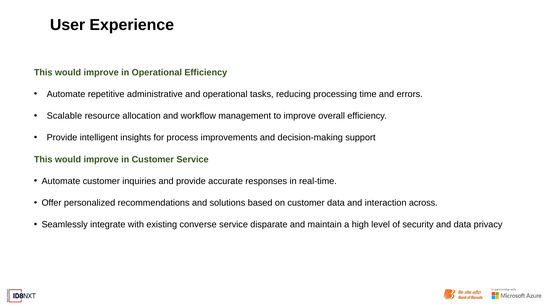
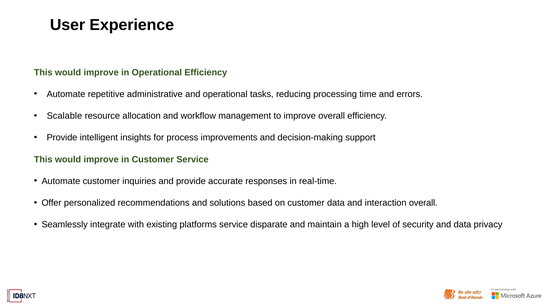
interaction across: across -> overall (423, 203)
converse: converse -> platforms (198, 225)
